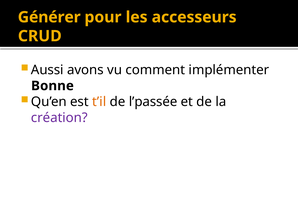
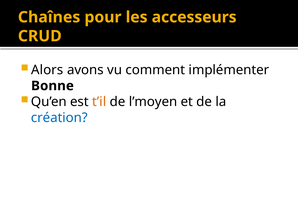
Générer: Générer -> Chaînes (49, 17)
Aussi: Aussi -> Alors (47, 70)
l’passée: l’passée -> l’moyen (153, 102)
création colour: purple -> blue (59, 117)
